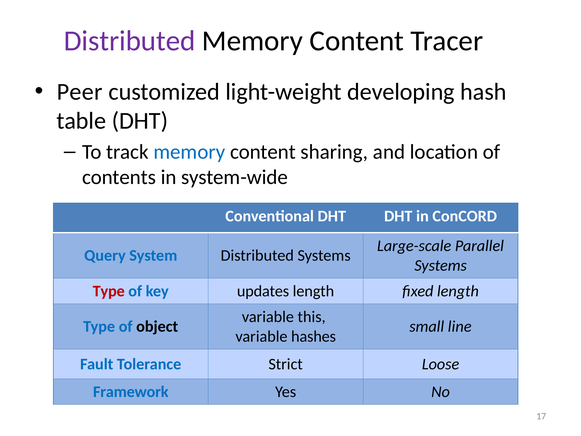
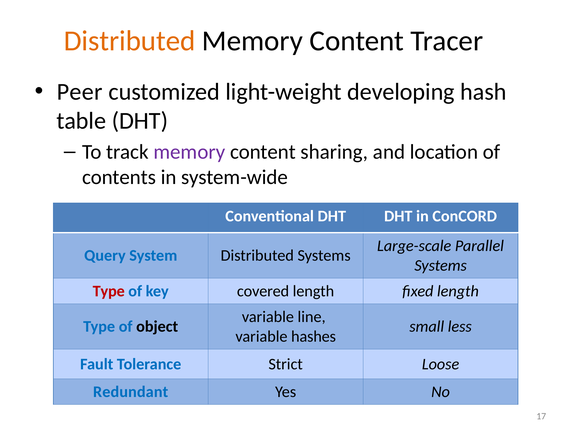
Distributed colour: purple -> orange (130, 41)
memory colour: blue -> purple (189, 152)
updates: updates -> covered (263, 291)
this: this -> line (312, 317)
line: line -> less (460, 326)
Framework: Framework -> Redundant (131, 392)
